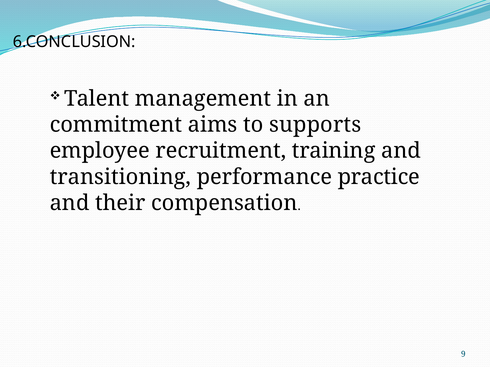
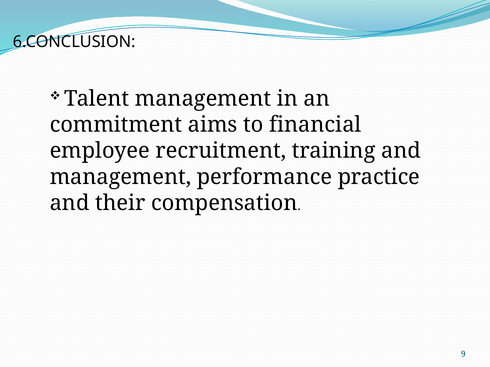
supports: supports -> financial (315, 125)
transitioning: transitioning -> management (120, 177)
